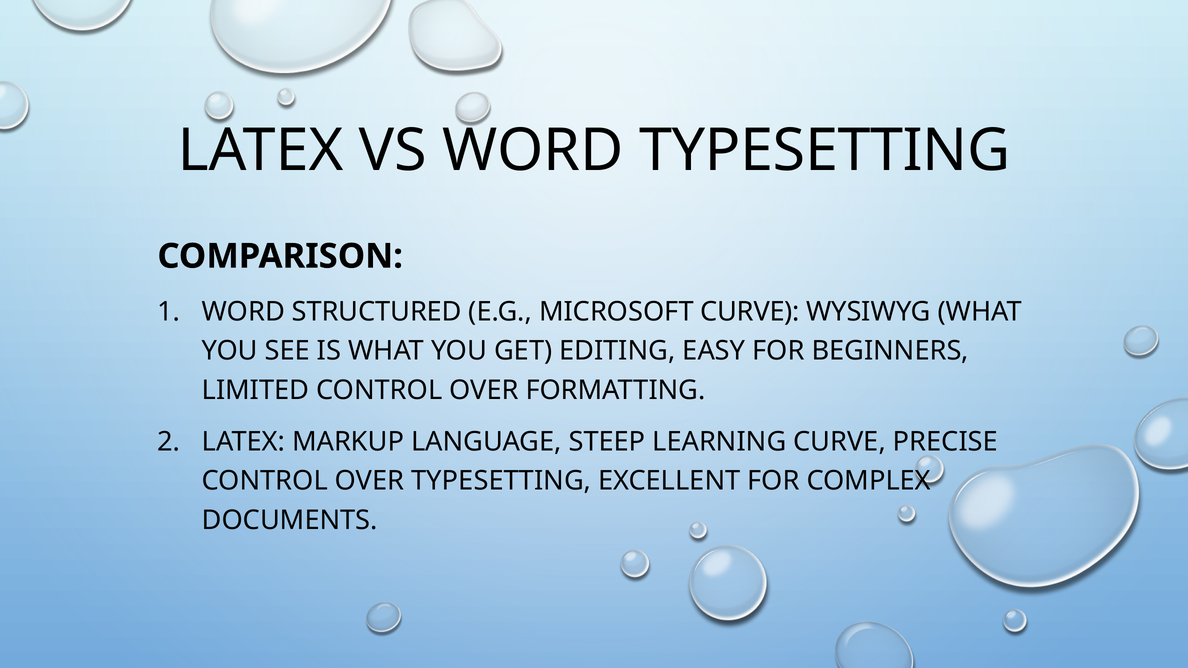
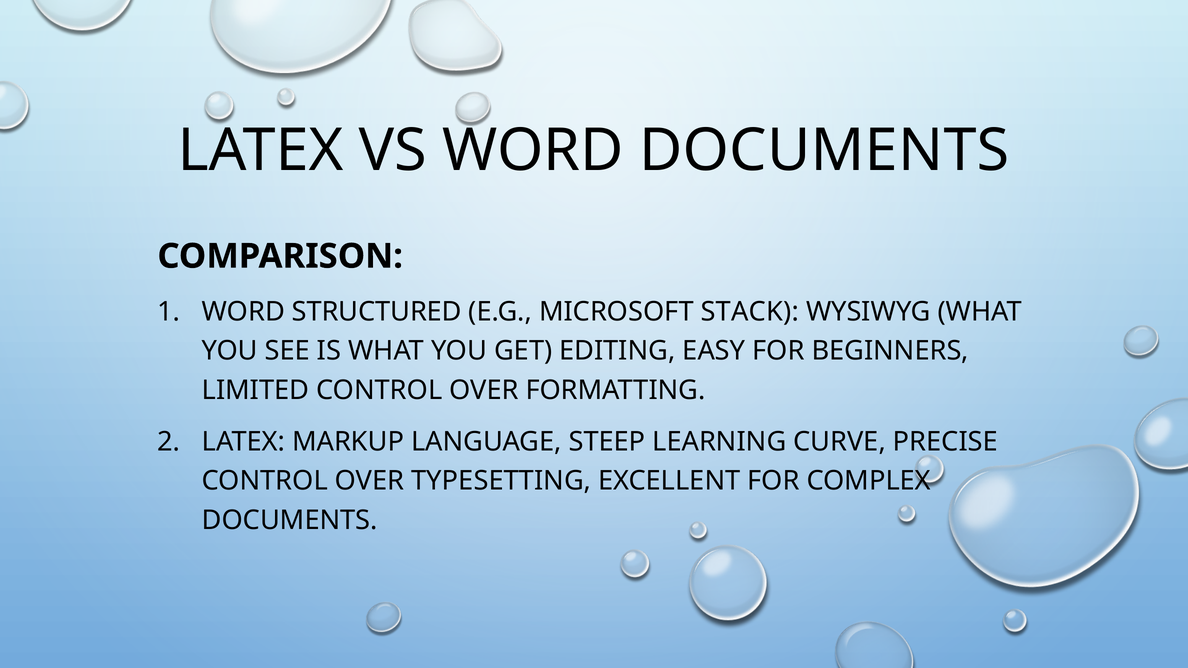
WORD TYPESETTING: TYPESETTING -> DOCUMENTS (824, 151)
MICROSOFT CURVE: CURVE -> STACK (750, 312)
